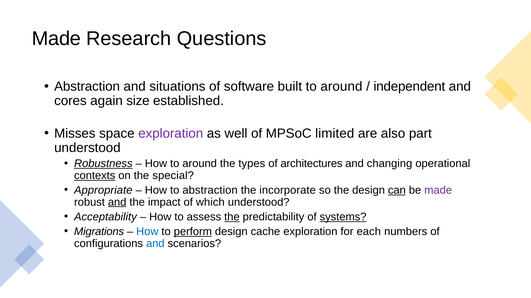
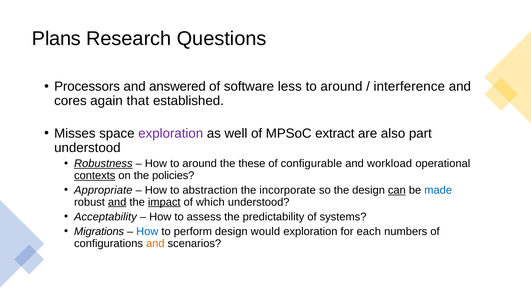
Made: Made -> Plans (56, 39)
Abstraction: Abstraction -> Processors (87, 87)
situations: situations -> answered (177, 87)
built: built -> less (290, 87)
independent: independent -> interference (409, 87)
size: size -> that (138, 101)
limited: limited -> extract (335, 134)
types: types -> these (252, 164)
architectures: architectures -> configurable (311, 164)
changing: changing -> workload (390, 164)
special: special -> policies (173, 176)
made colour: purple -> blue (438, 191)
impact underline: none -> present (164, 203)
the underline: present -> none (232, 217)
systems underline: present -> none (343, 217)
perform underline: present -> none (193, 232)
cache: cache -> would (265, 232)
and colour: blue -> orange (155, 244)
